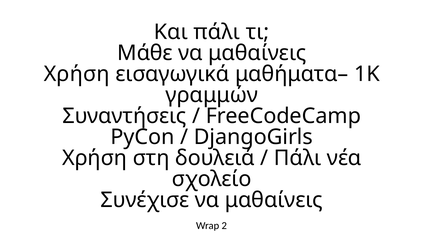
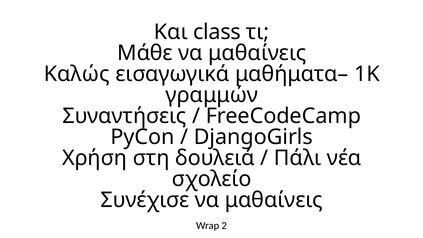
Και πάλι: πάλι -> class (217, 32)
Χρήση: Χρήση -> Καλώς (77, 74)
